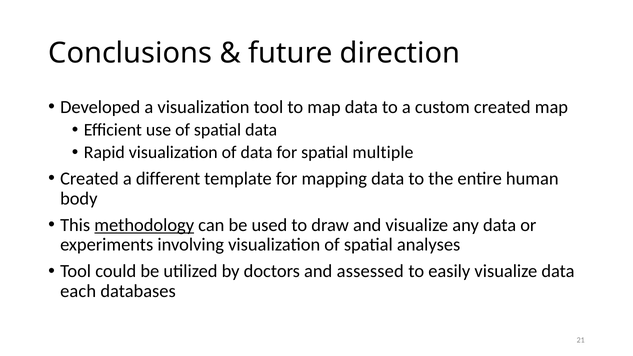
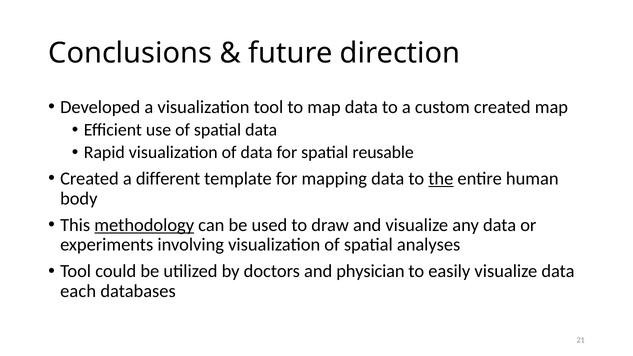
multiple: multiple -> reusable (383, 152)
the underline: none -> present (441, 179)
assessed: assessed -> physician (370, 271)
